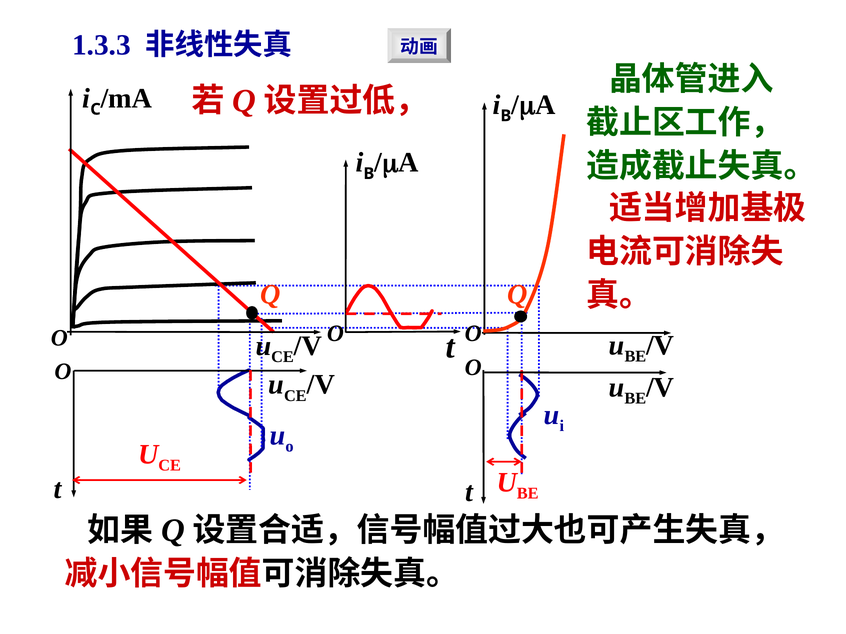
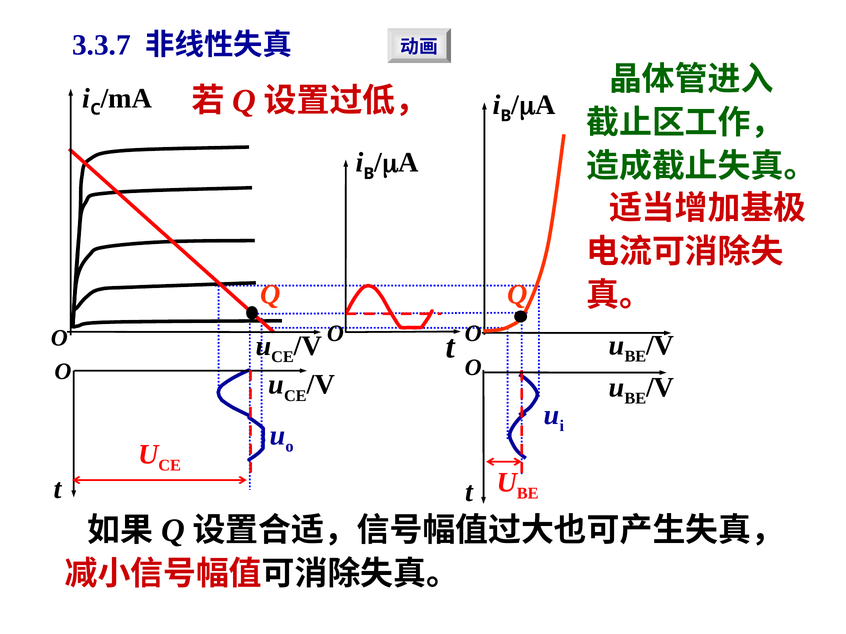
1.3.3: 1.3.3 -> 3.3.7 (102, 45)
